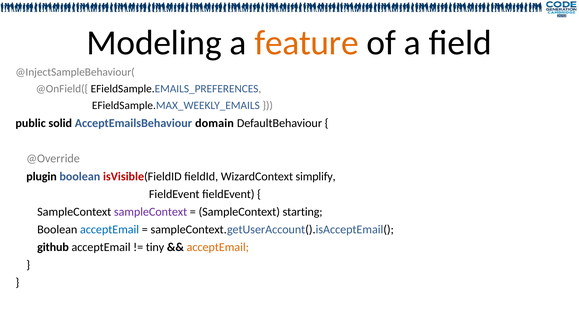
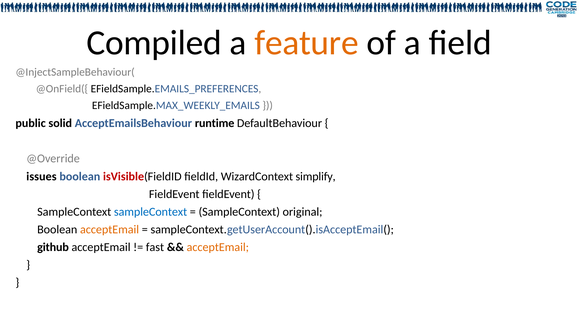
Modeling: Modeling -> Compiled (154, 43)
domain: domain -> runtime (215, 123)
plugin: plugin -> issues (41, 176)
sampleContext colour: purple -> blue (151, 212)
starting: starting -> original (303, 212)
acceptEmail colour: blue -> orange (110, 229)
tiny: tiny -> fast (155, 247)
